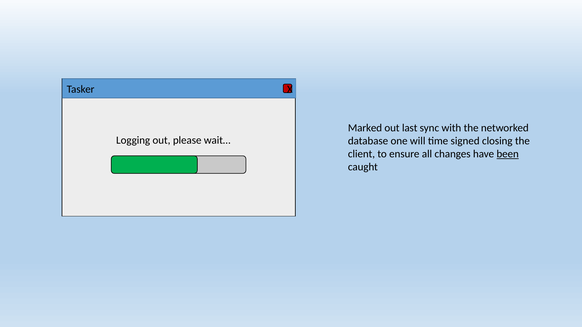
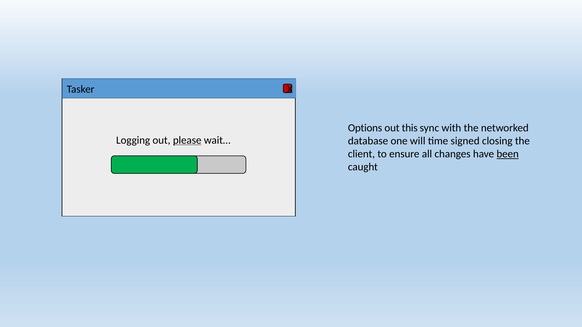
Marked: Marked -> Options (365, 128)
last: last -> this (410, 128)
please underline: none -> present (187, 140)
